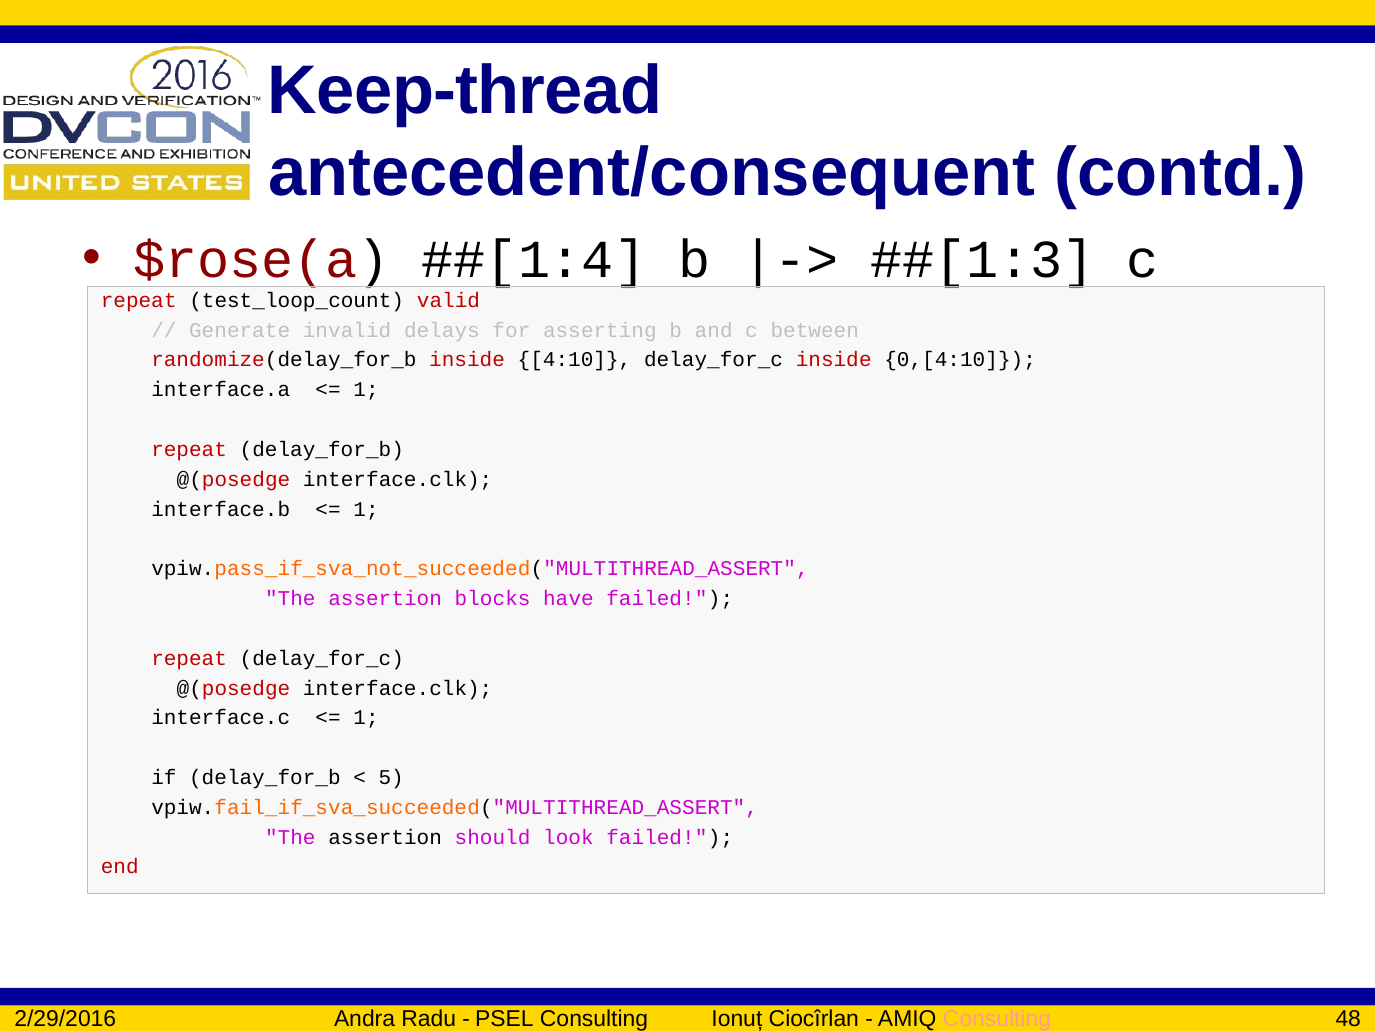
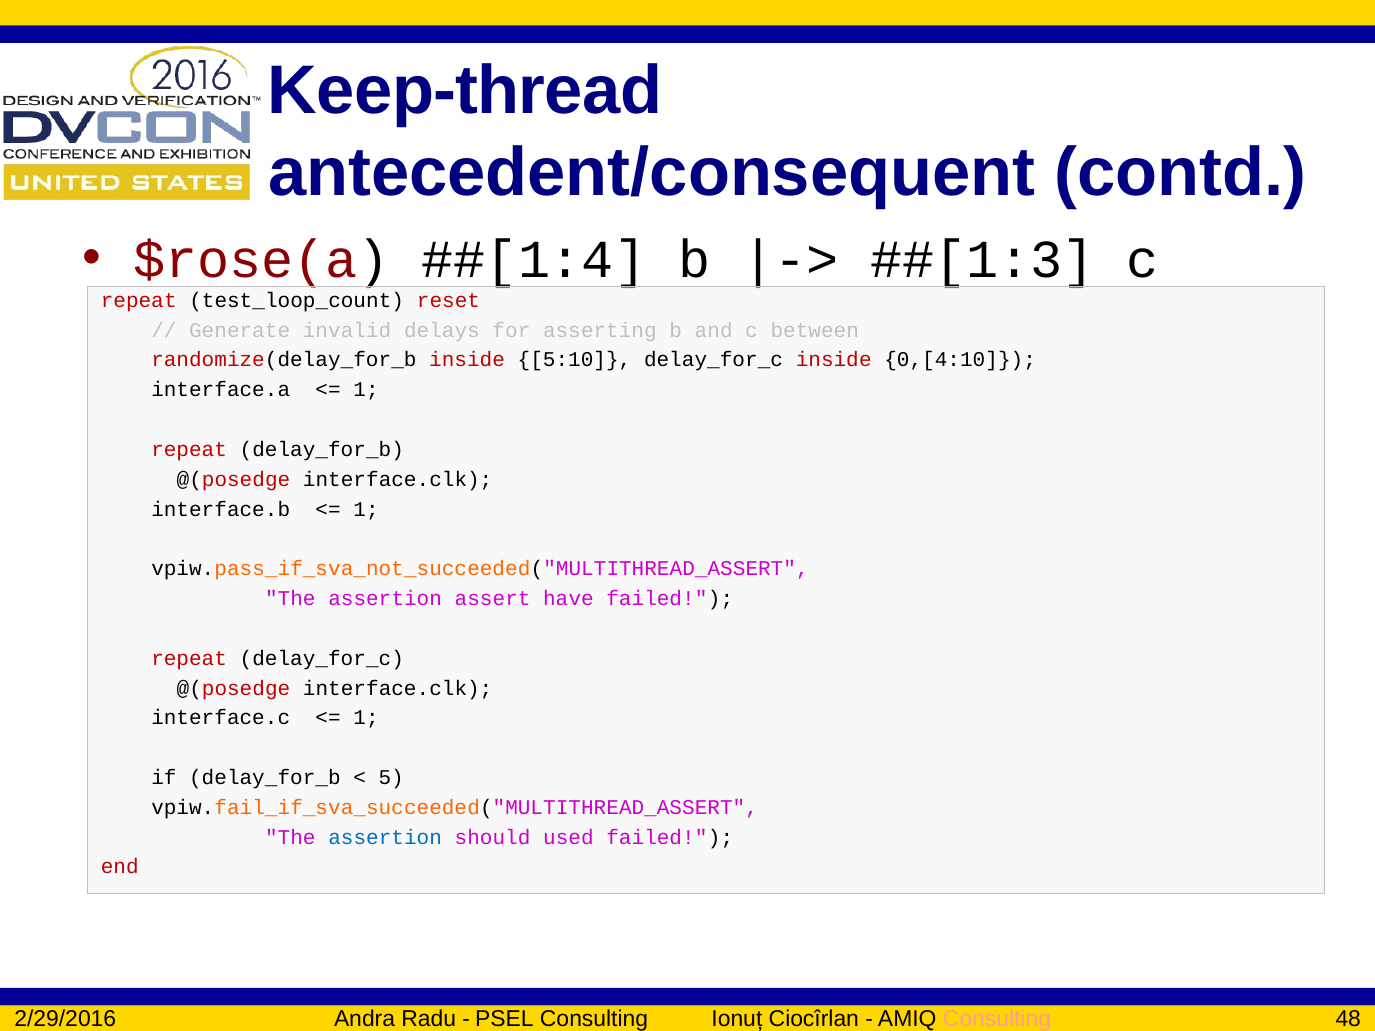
valid: valid -> reset (448, 300)
4:10: 4:10 -> 5:10 (574, 360)
blocks: blocks -> assert (493, 599)
assertion colour: black -> blue (385, 837)
look: look -> used (568, 837)
